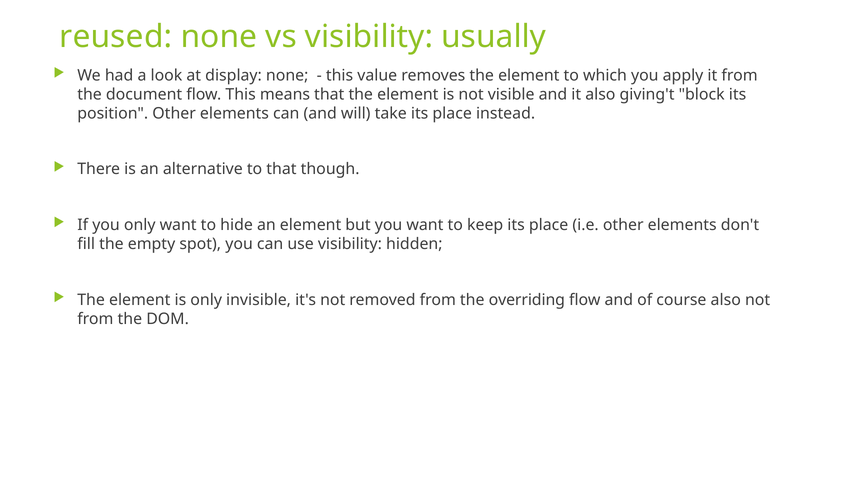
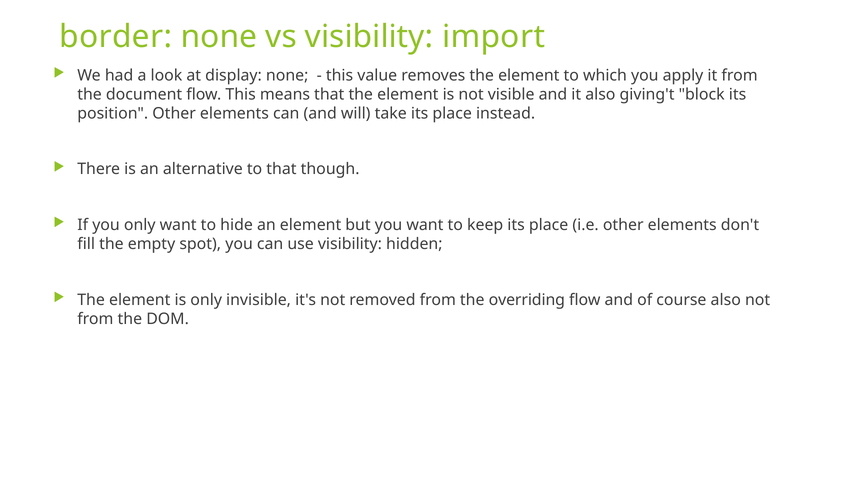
reused: reused -> border (116, 37)
usually: usually -> import (494, 37)
